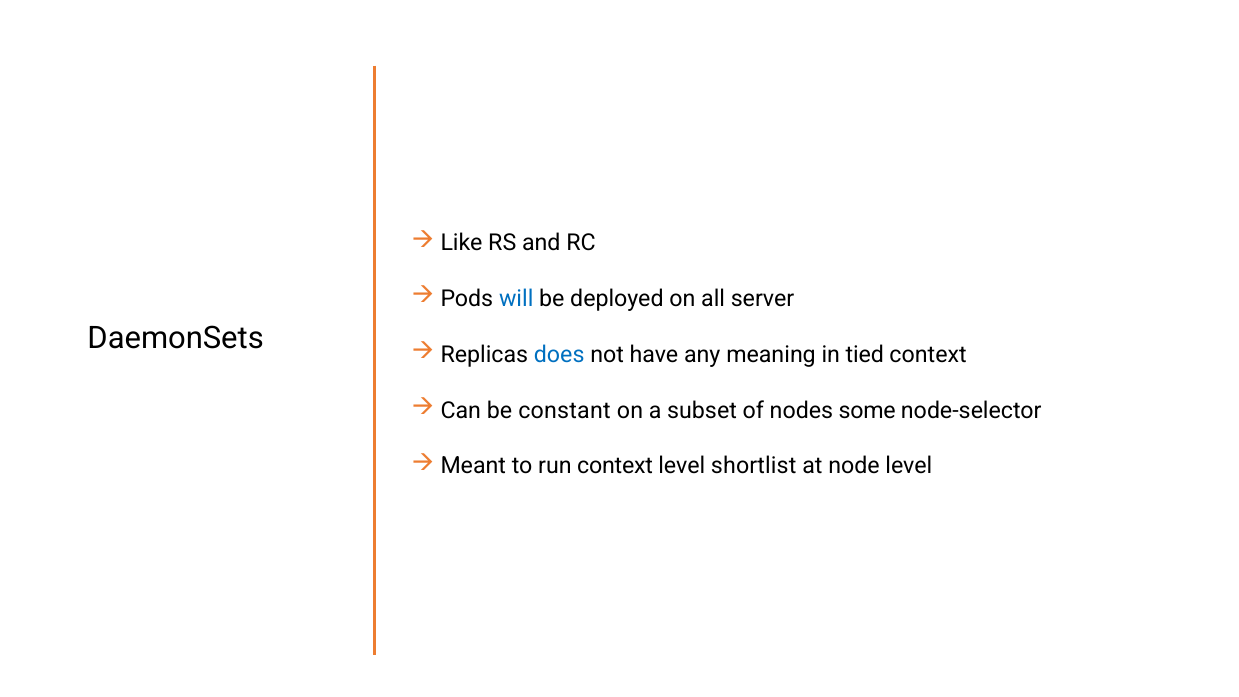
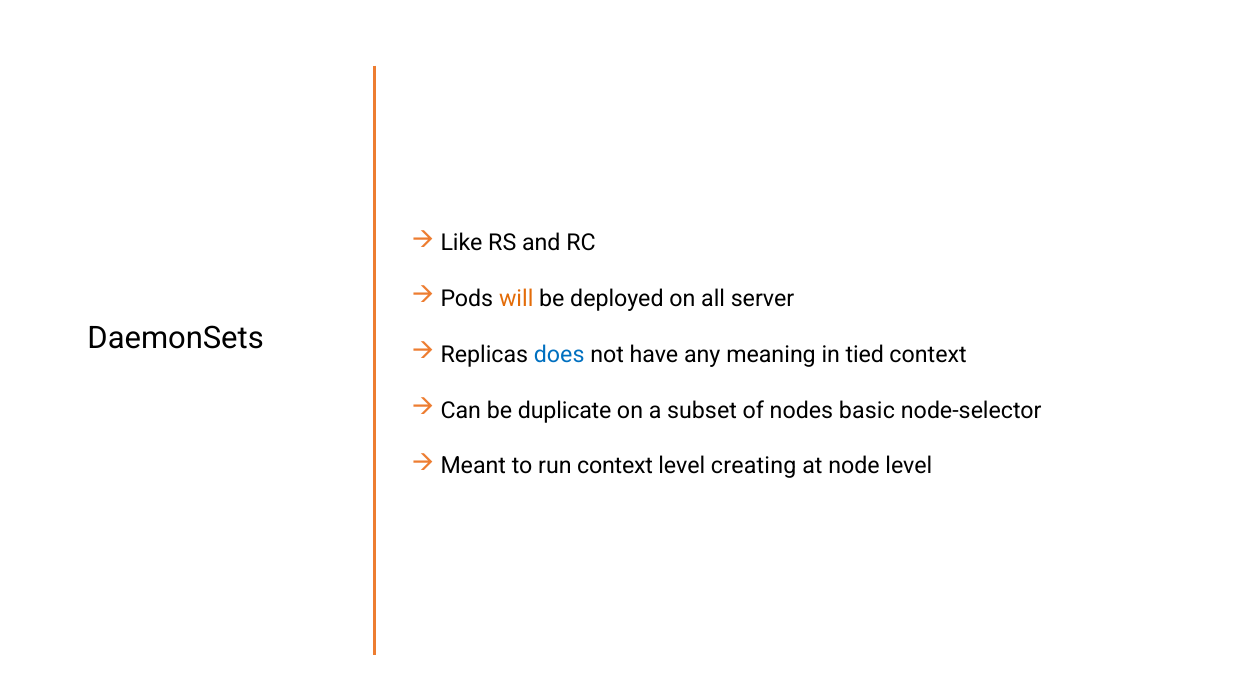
will colour: blue -> orange (516, 299)
constant: constant -> duplicate (565, 411)
some: some -> basic (867, 411)
shortlist: shortlist -> creating (754, 466)
